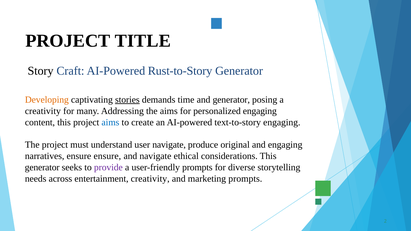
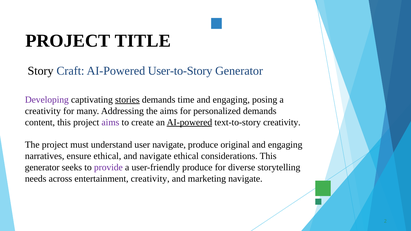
Rust-to-Story: Rust-to-Story -> User-to-Story (180, 71)
Developing colour: orange -> purple (47, 100)
time and generator: generator -> engaging (231, 100)
personalized engaging: engaging -> demands (260, 111)
aims colour: blue -> purple (110, 122)
AI-powered underline: none -> present (189, 122)
text-to-story engaging: engaging -> creativity (282, 122)
ensure ensure: ensure -> ethical (107, 156)
user-friendly prompts: prompts -> produce (197, 168)
marketing prompts: prompts -> navigate (245, 179)
